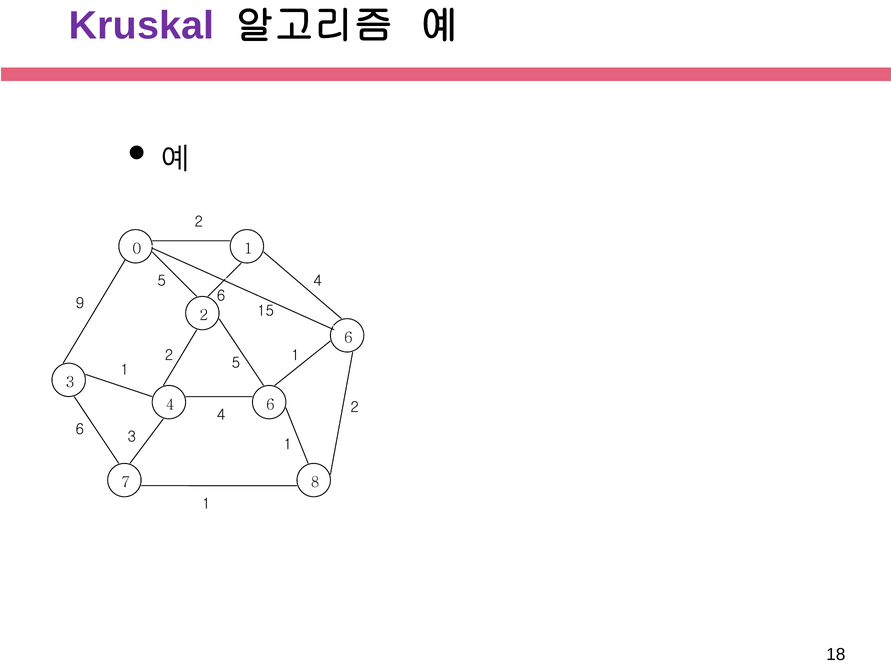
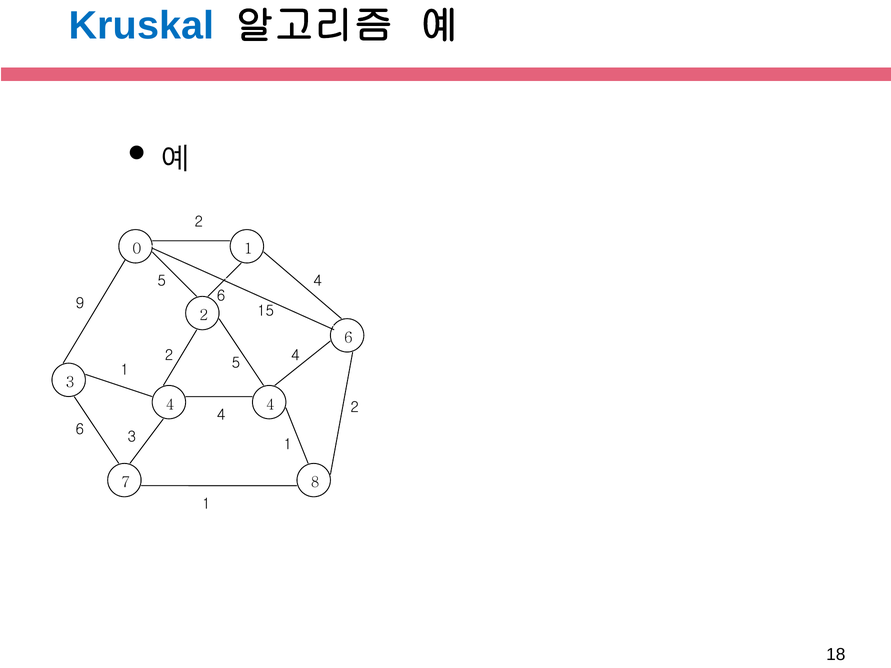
Kruskal colour: purple -> blue (141, 26)
1: 1 -> 4 (295, 355)
4 6: 6 -> 4 (271, 405)
